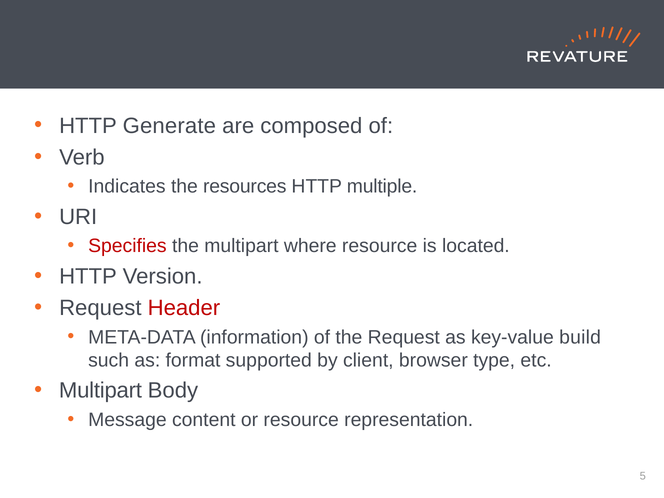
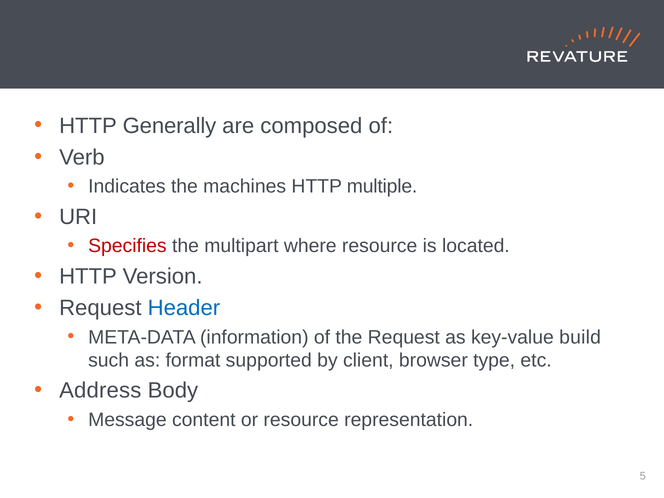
Generate: Generate -> Generally (169, 126)
resources: resources -> machines (245, 187)
Header colour: red -> blue (184, 308)
Multipart: Multipart -> Address (100, 391)
